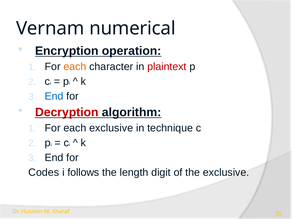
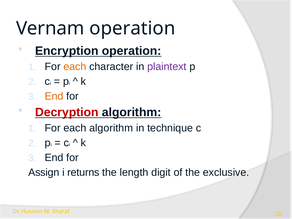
Vernam numerical: numerical -> operation (132, 28)
plaintext colour: red -> purple (167, 67)
End colour: blue -> orange (54, 96)
each exclusive: exclusive -> algorithm (111, 128)
Codes: Codes -> Assign (44, 172)
follows: follows -> returns (83, 172)
